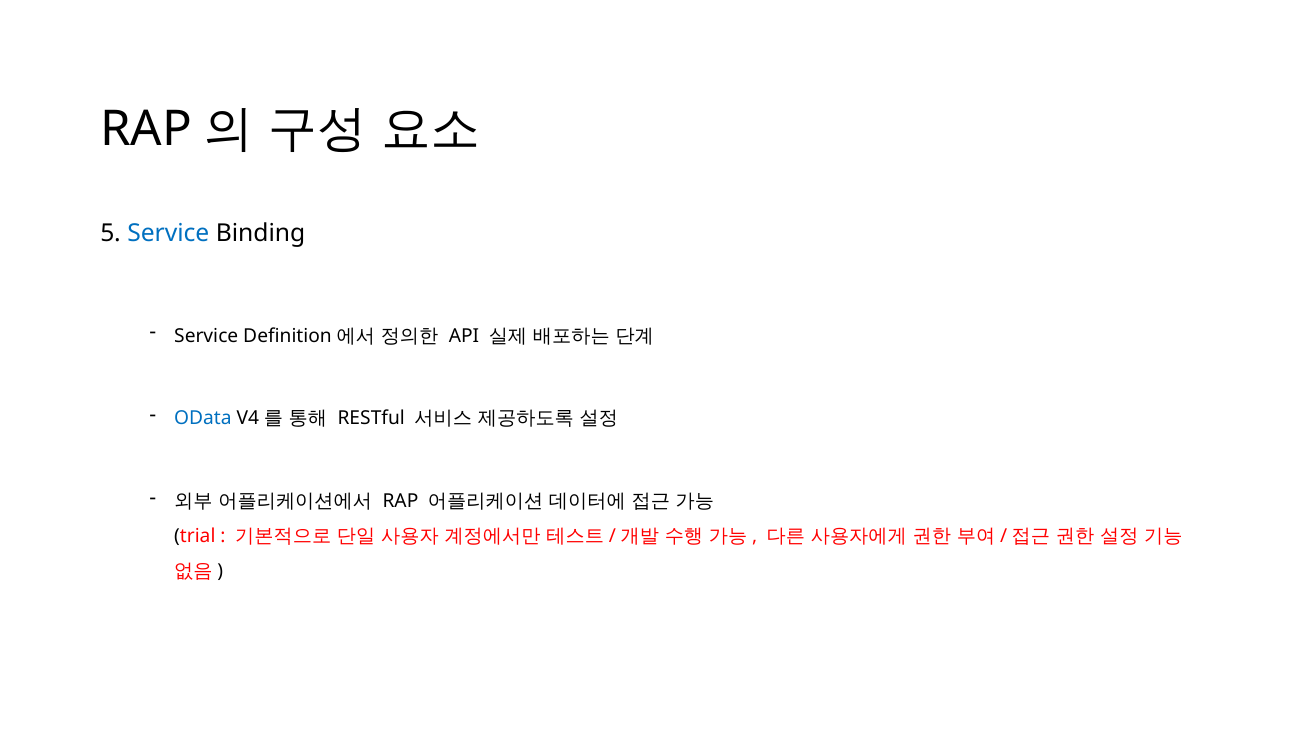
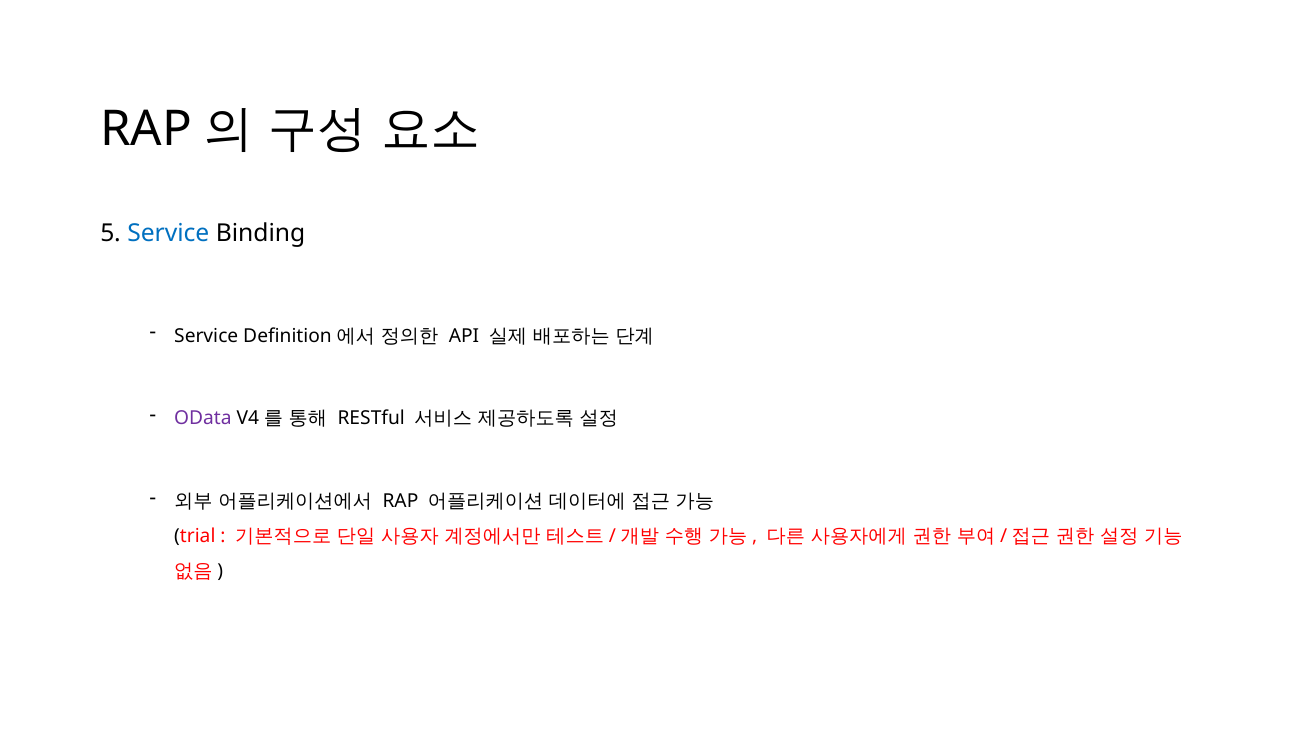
OData colour: blue -> purple (203, 418)
